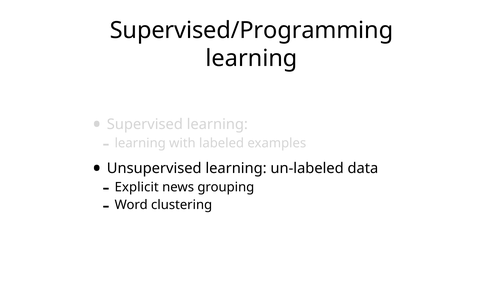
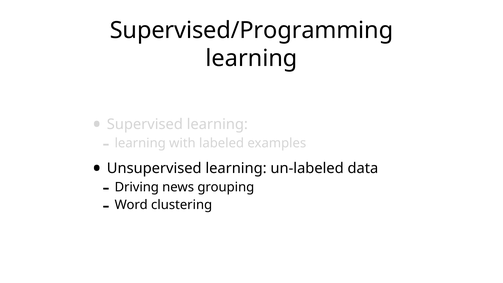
Explicit: Explicit -> Driving (137, 187)
